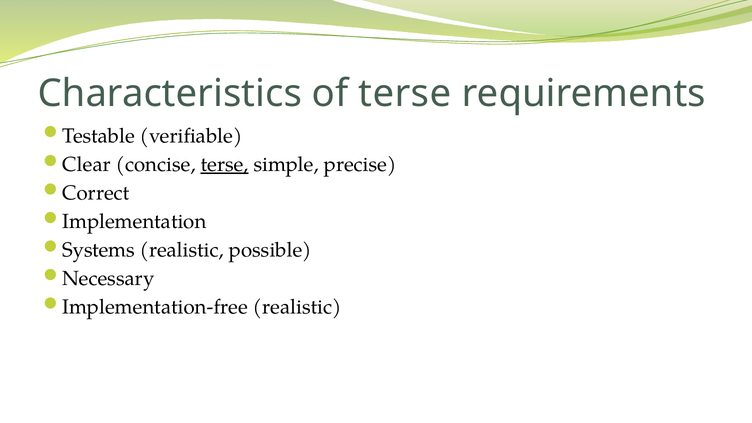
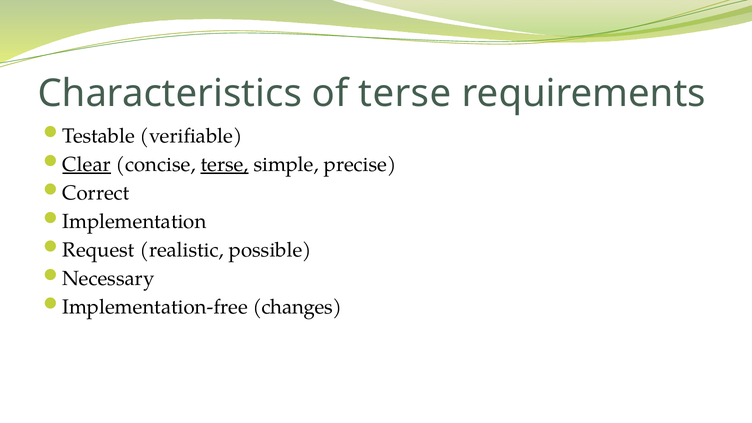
Clear underline: none -> present (87, 164)
Systems: Systems -> Request (99, 250)
Implementation-free realistic: realistic -> changes (297, 307)
